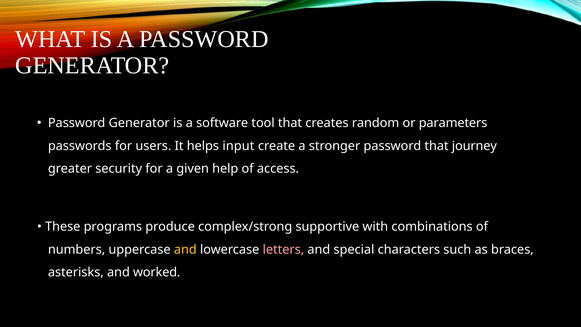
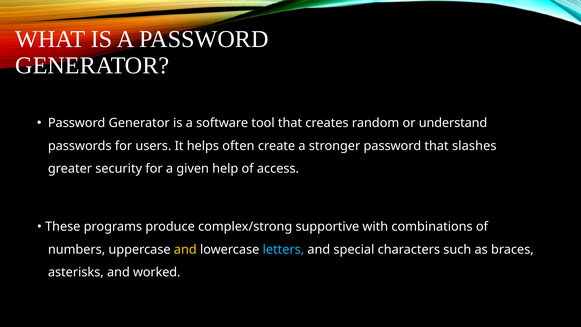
parameters: parameters -> understand (453, 123)
input: input -> often (238, 146)
journey: journey -> slashes (474, 146)
letters colour: pink -> light blue (283, 249)
